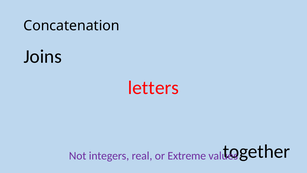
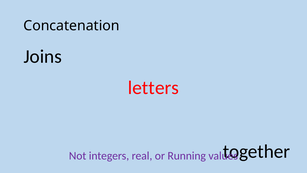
Extreme: Extreme -> Running (187, 155)
